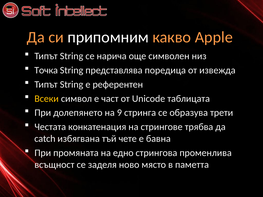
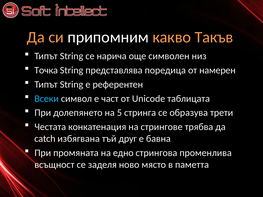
Apple: Apple -> Такъв (214, 37)
извежда: извежда -> намерен (217, 70)
Всеки colour: yellow -> light blue (47, 99)
9: 9 -> 5 (119, 113)
чете: чете -> друг (128, 139)
